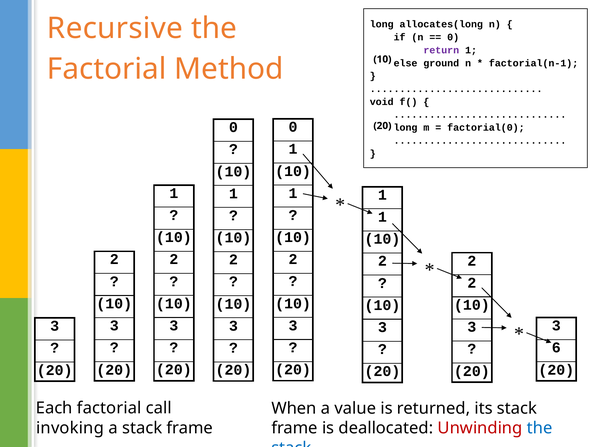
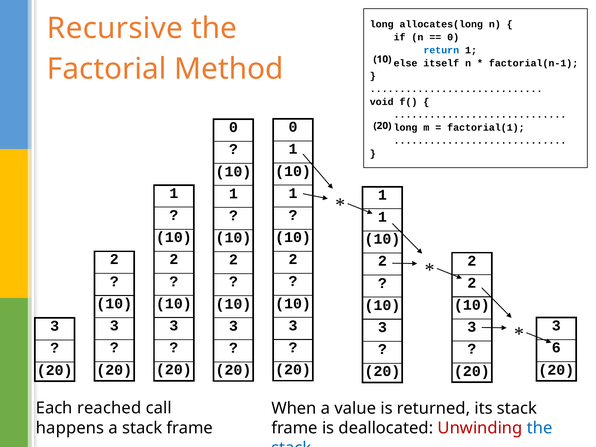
return colour: purple -> blue (441, 50)
ground: ground -> itself (441, 63)
factorial(0: factorial(0 -> factorial(1 (486, 128)
Each factorial: factorial -> reached (109, 408)
invoking: invoking -> happens (70, 428)
